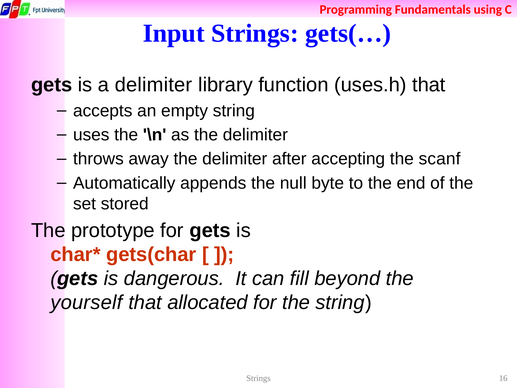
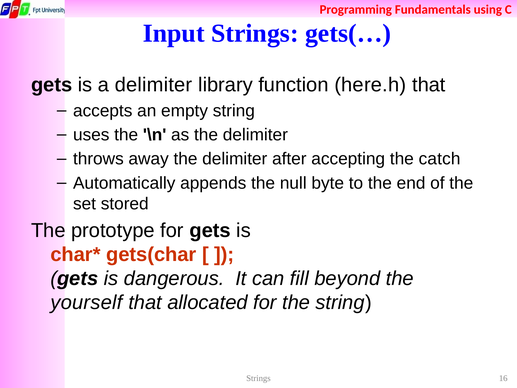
uses.h: uses.h -> here.h (370, 85)
scanf: scanf -> catch (440, 159)
